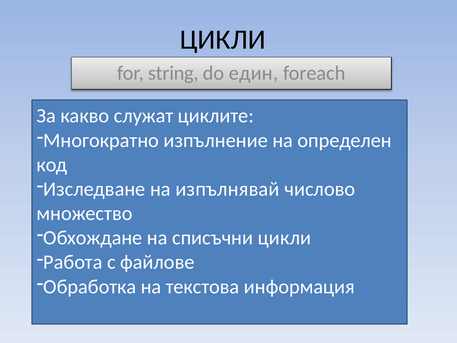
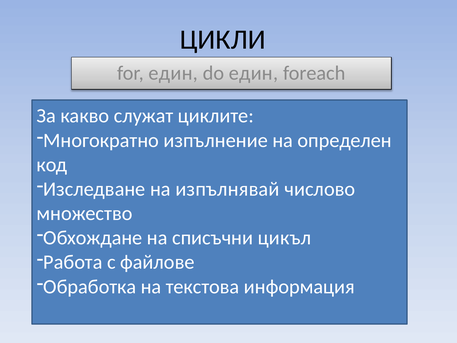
for string: string -> един (173, 73)
списъчни цикли: цикли -> цикъл (284, 238)
